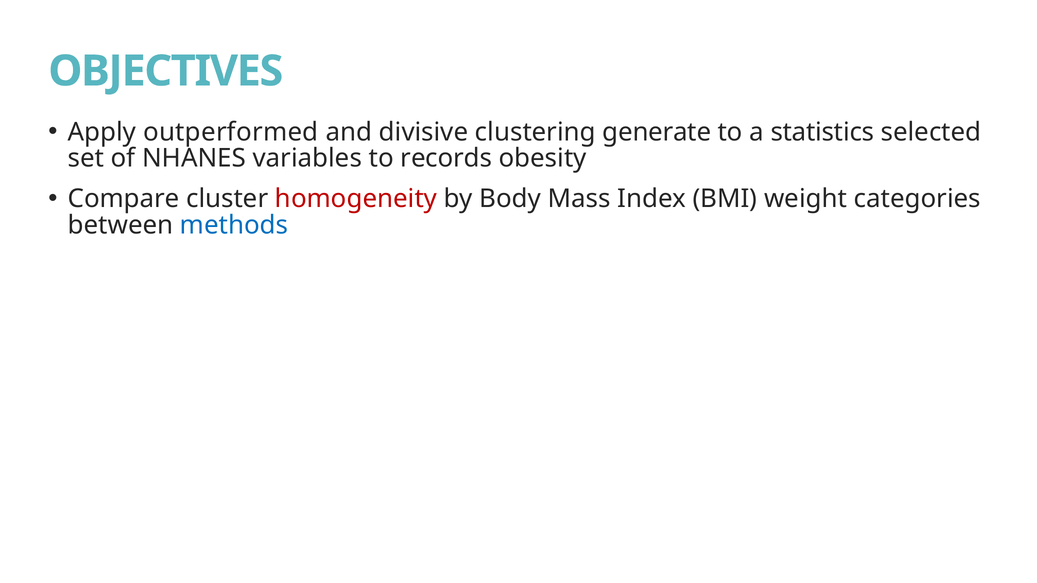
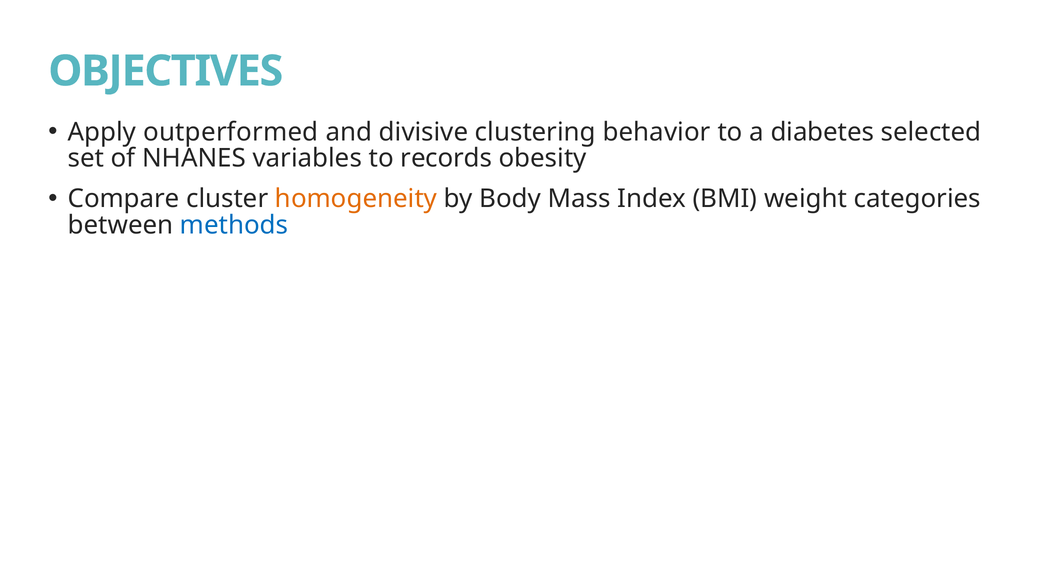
generate: generate -> behavior (657, 132)
statistics: statistics -> diabetes (822, 132)
homogeneity colour: red -> orange (356, 199)
